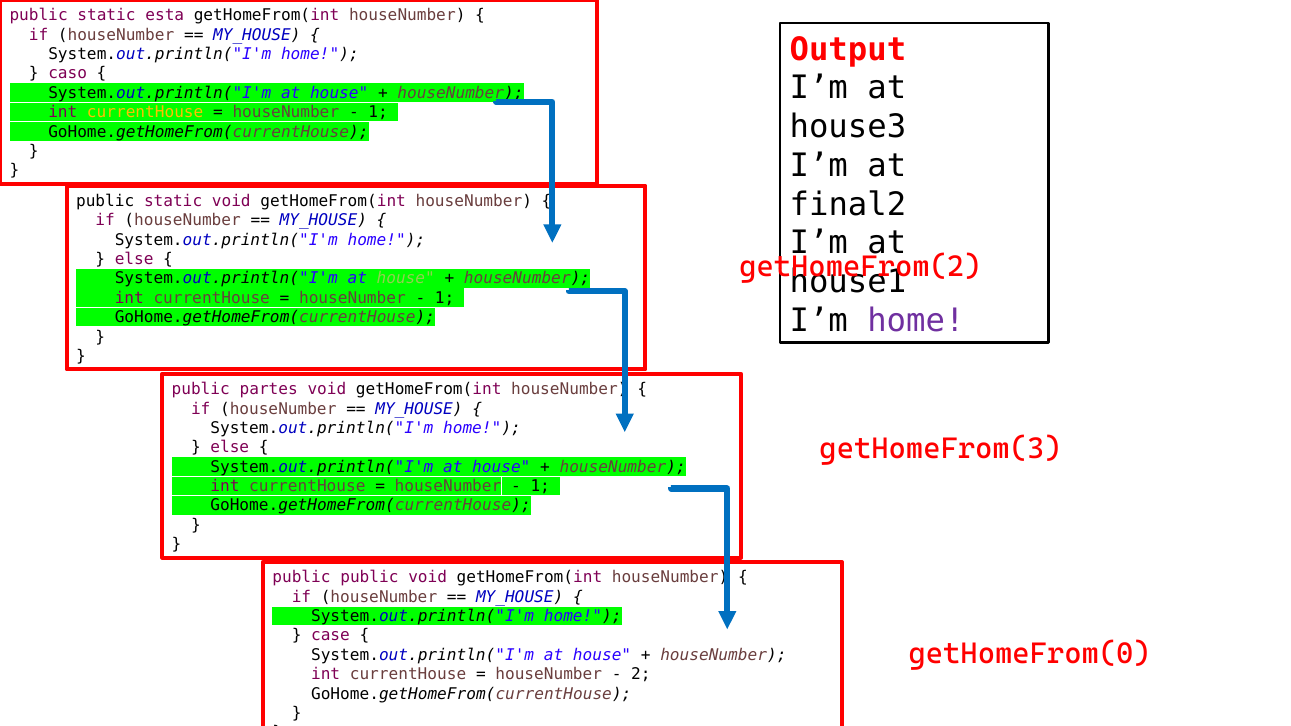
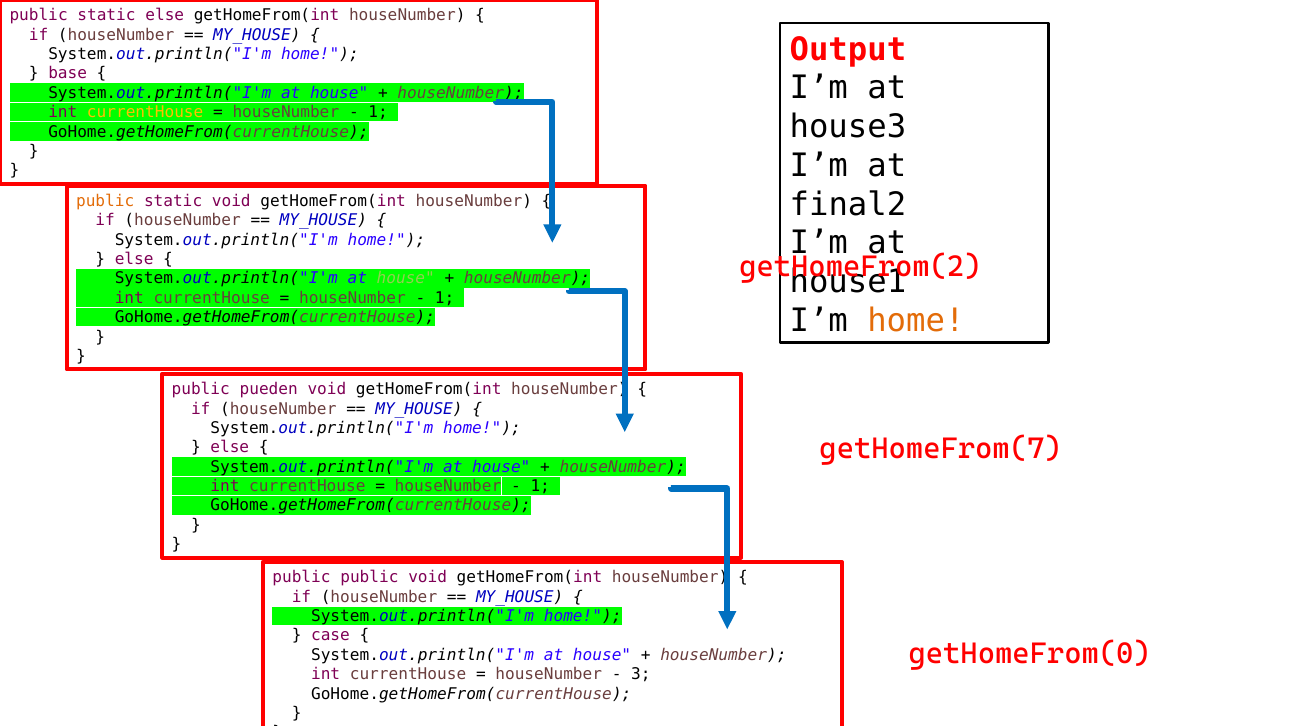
static esta: esta -> else (165, 16)
caso: caso -> base (68, 74)
public colour: black -> orange (105, 201)
home colour: purple -> orange (916, 321)
partes: partes -> pueden (269, 389)
getHomeFrom(3: getHomeFrom(3 -> getHomeFrom(7 (941, 449)
2: 2 -> 3 (641, 675)
